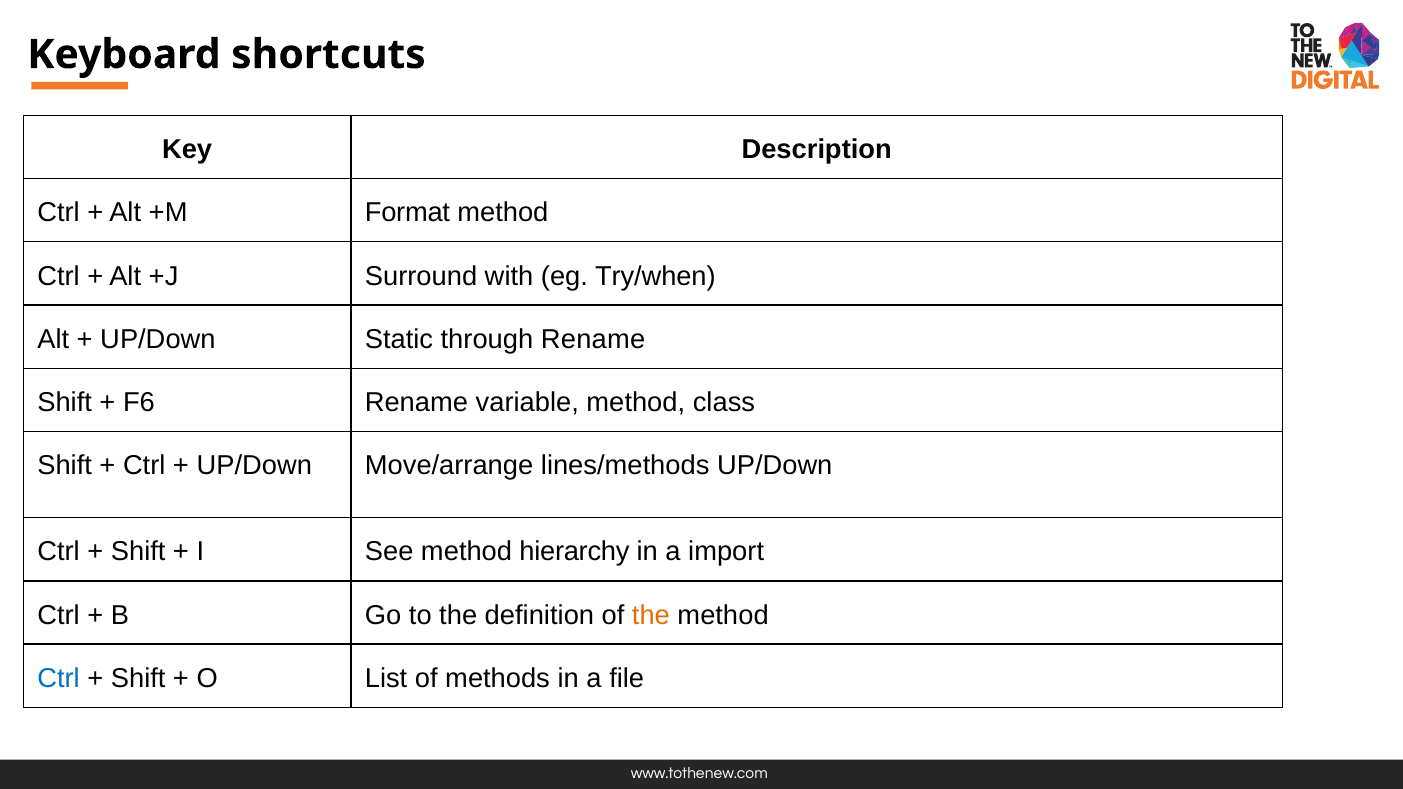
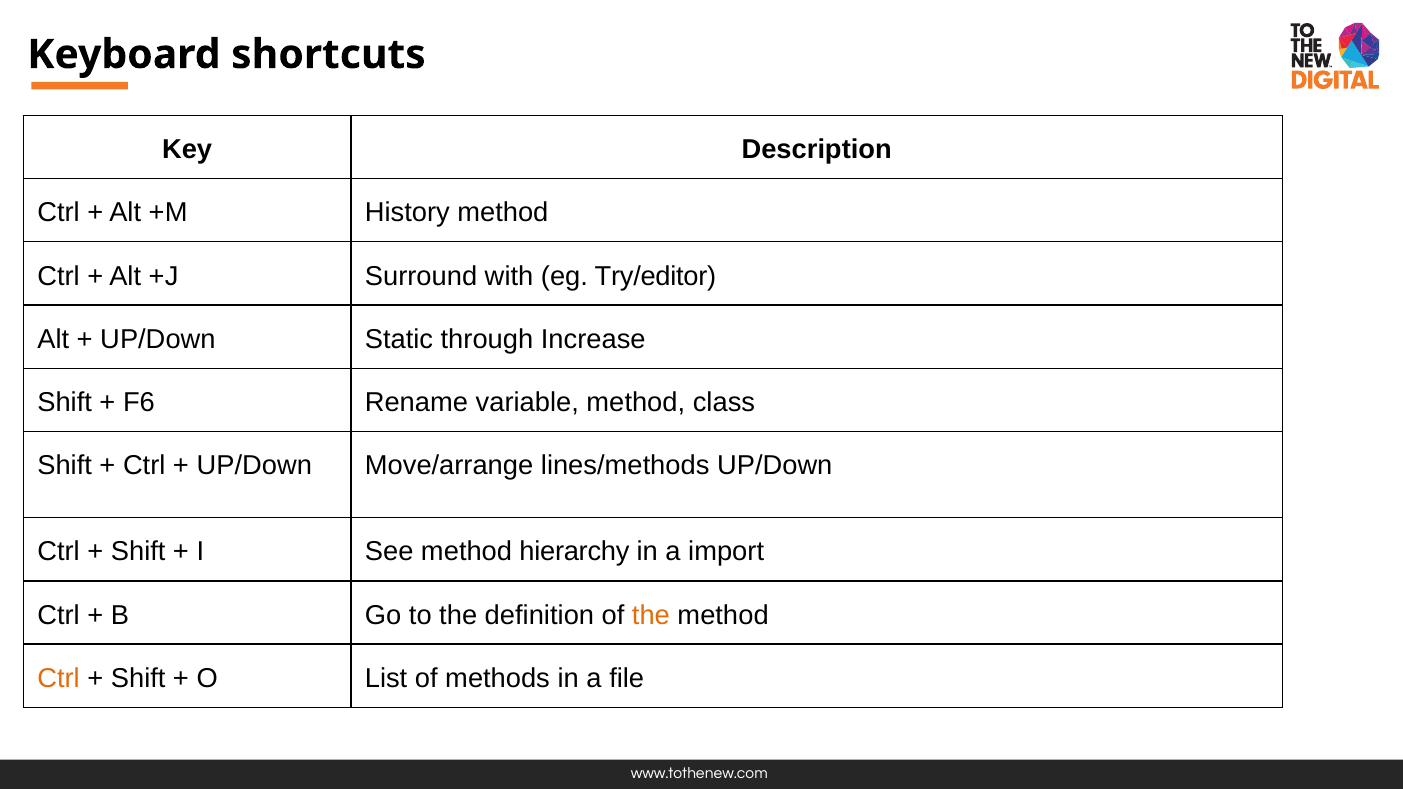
Format: Format -> History (407, 213)
Try/when: Try/when -> Try/editor (655, 276)
through Rename: Rename -> Increase (593, 339)
Ctrl colour: blue -> orange (58, 679)
